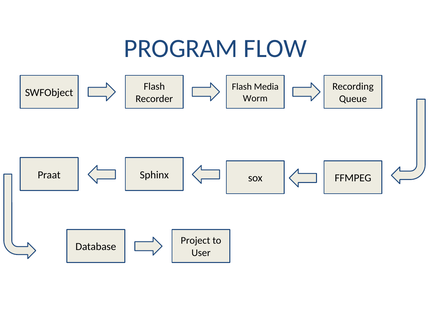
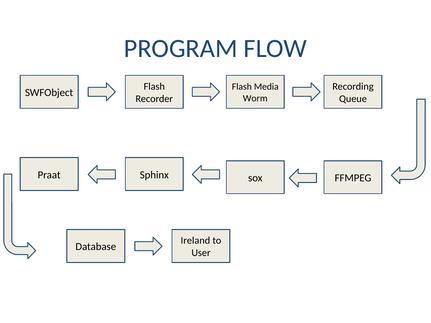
Project: Project -> Ireland (195, 241)
